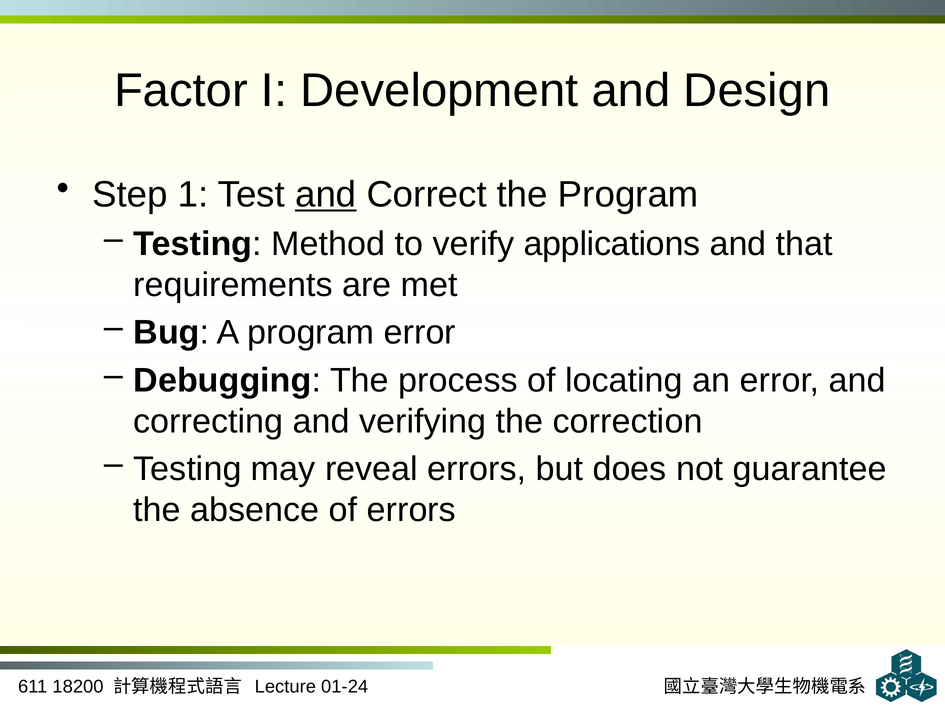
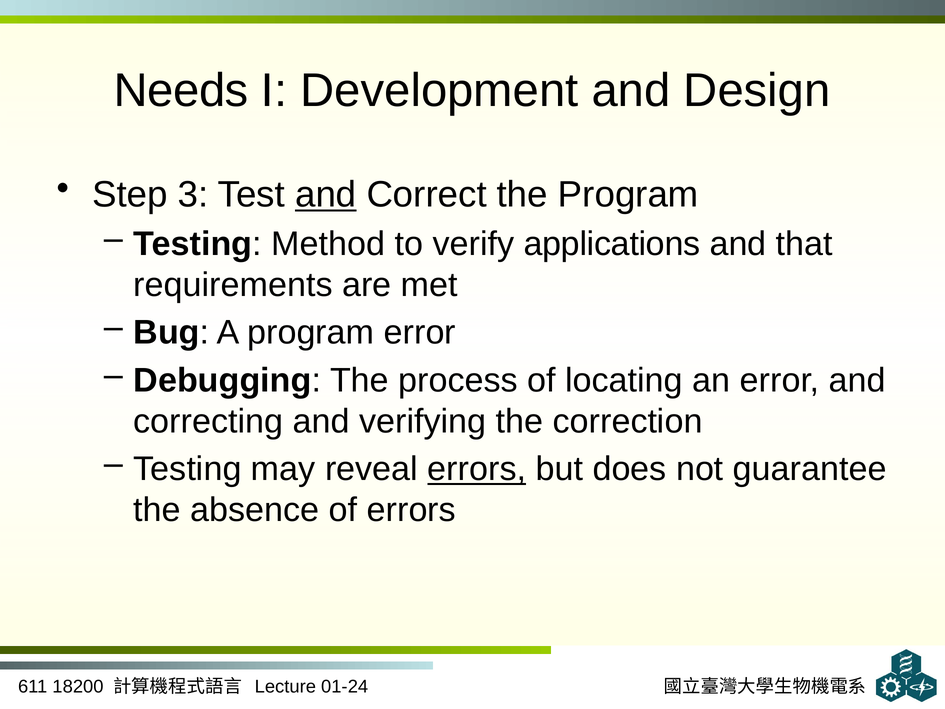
Factor: Factor -> Needs (181, 91)
1: 1 -> 3 (193, 195)
errors underline: none -> present (477, 469)
